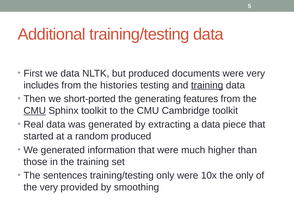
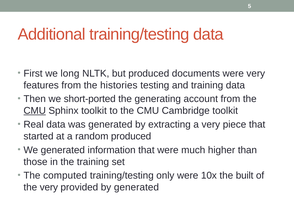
we data: data -> long (70, 73)
includes: includes -> features (41, 85)
training underline: present -> none (207, 85)
features: features -> account (201, 99)
a data: data -> very (211, 124)
sentences: sentences -> computed (65, 175)
the only: only -> built (245, 175)
by smoothing: smoothing -> generated (136, 187)
